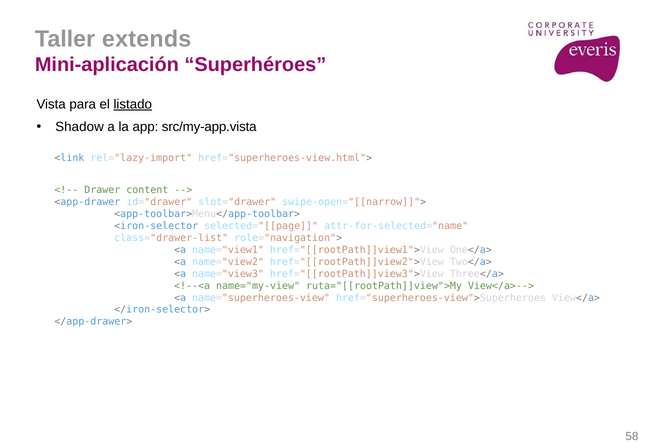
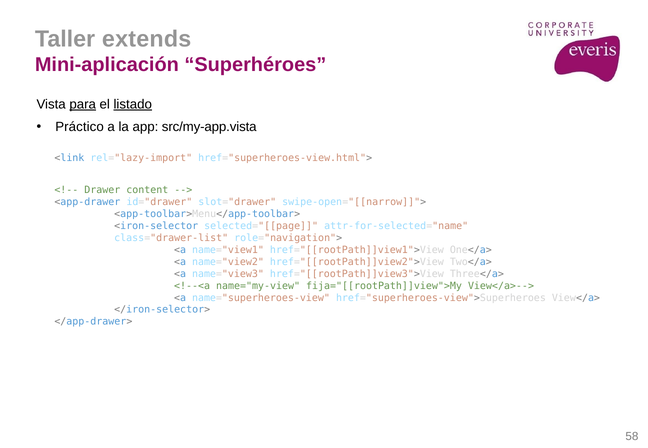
para underline: none -> present (83, 104)
Shadow: Shadow -> Práctico (80, 127)
ruta="[[rootPath]]view">My: ruta="[[rootPath]]view">My -> fija="[[rootPath]]view">My (384, 286)
